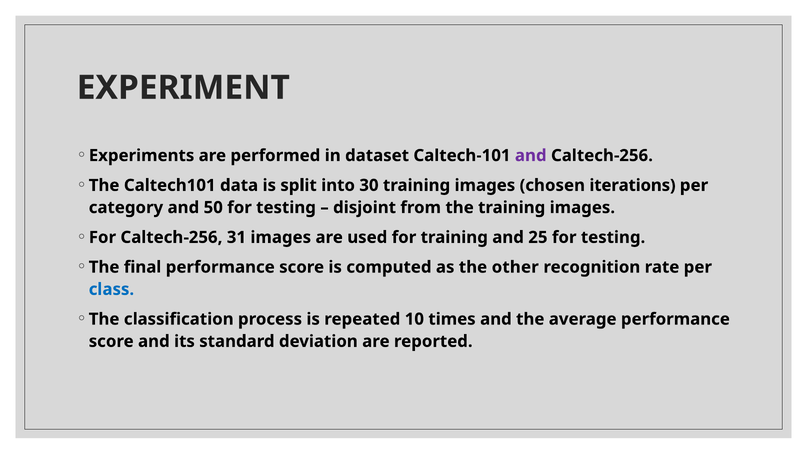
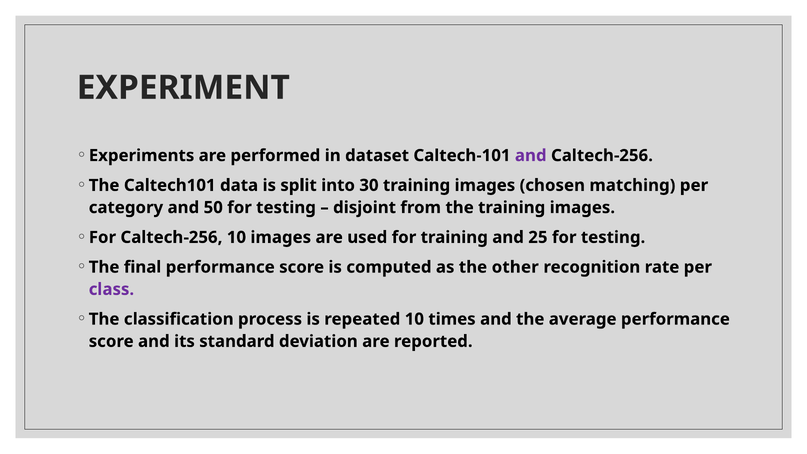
iterations: iterations -> matching (632, 185)
Caltech-256 31: 31 -> 10 (236, 237)
class colour: blue -> purple (111, 289)
